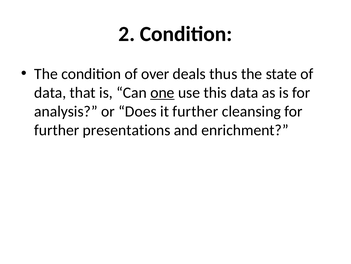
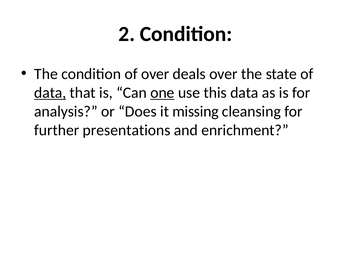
deals thus: thus -> over (223, 74)
data underline: none -> present (50, 92)
it further: further -> missing (196, 111)
